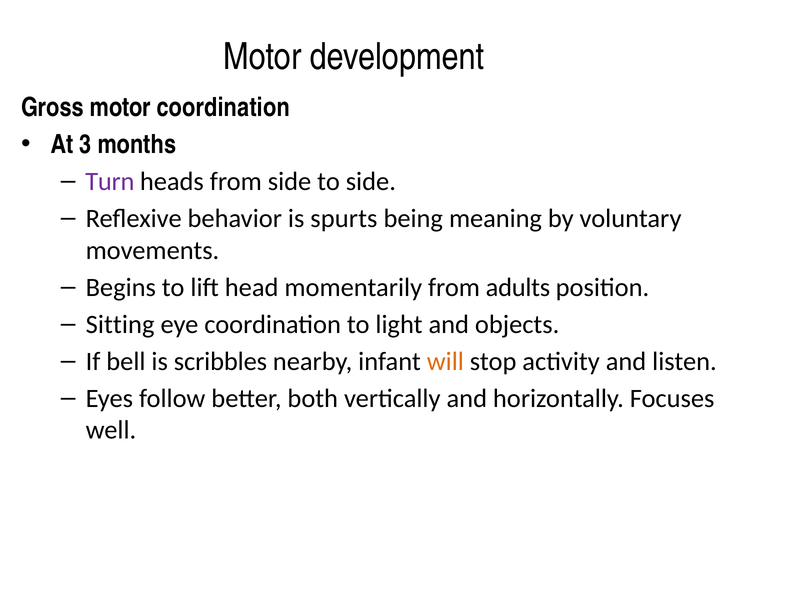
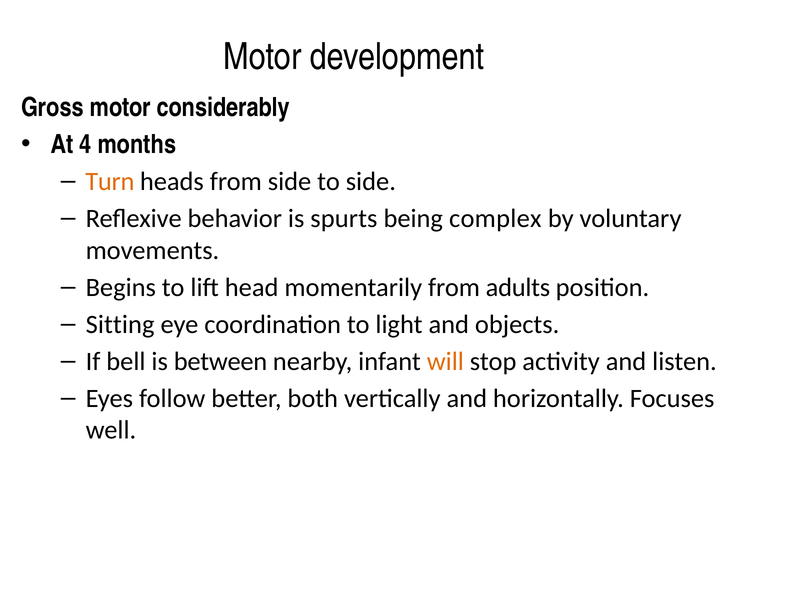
motor coordination: coordination -> considerably (223, 108)
3: 3 -> 4 (86, 145)
Turn colour: purple -> orange (110, 182)
meaning: meaning -> complex (495, 219)
scribbles: scribbles -> between (221, 362)
